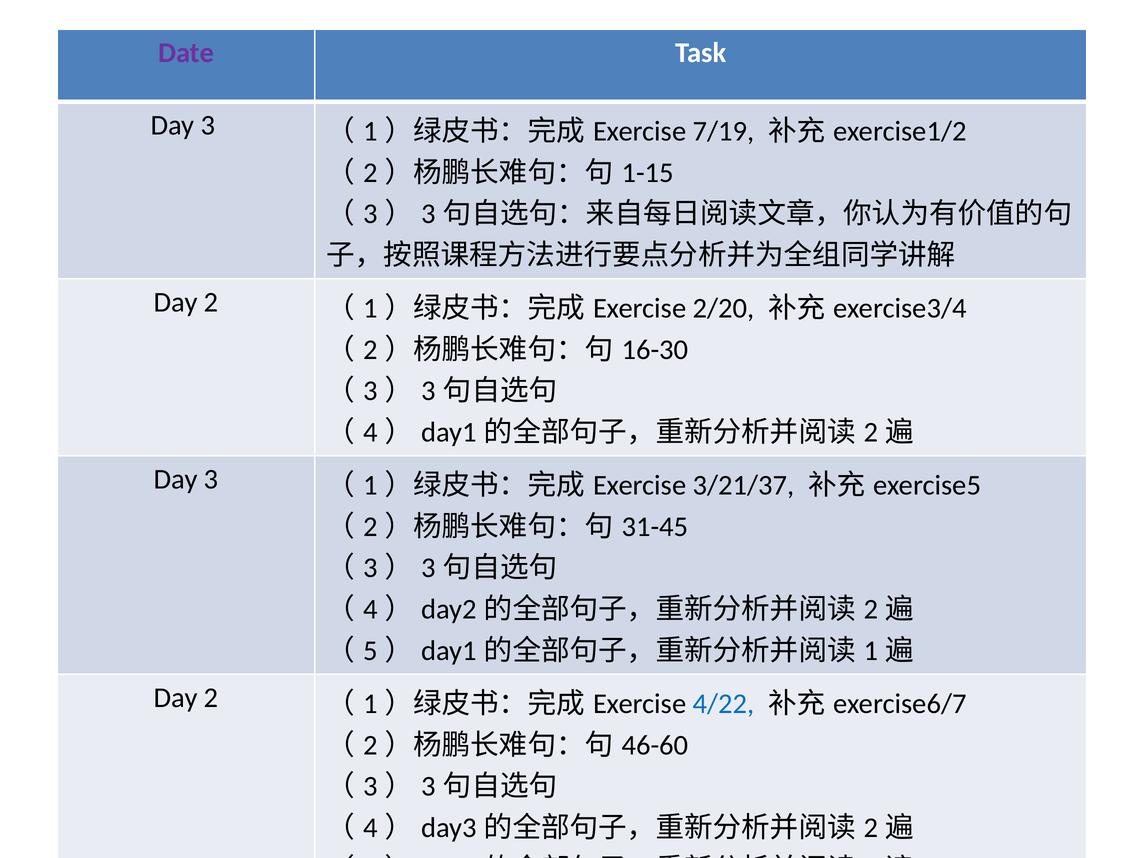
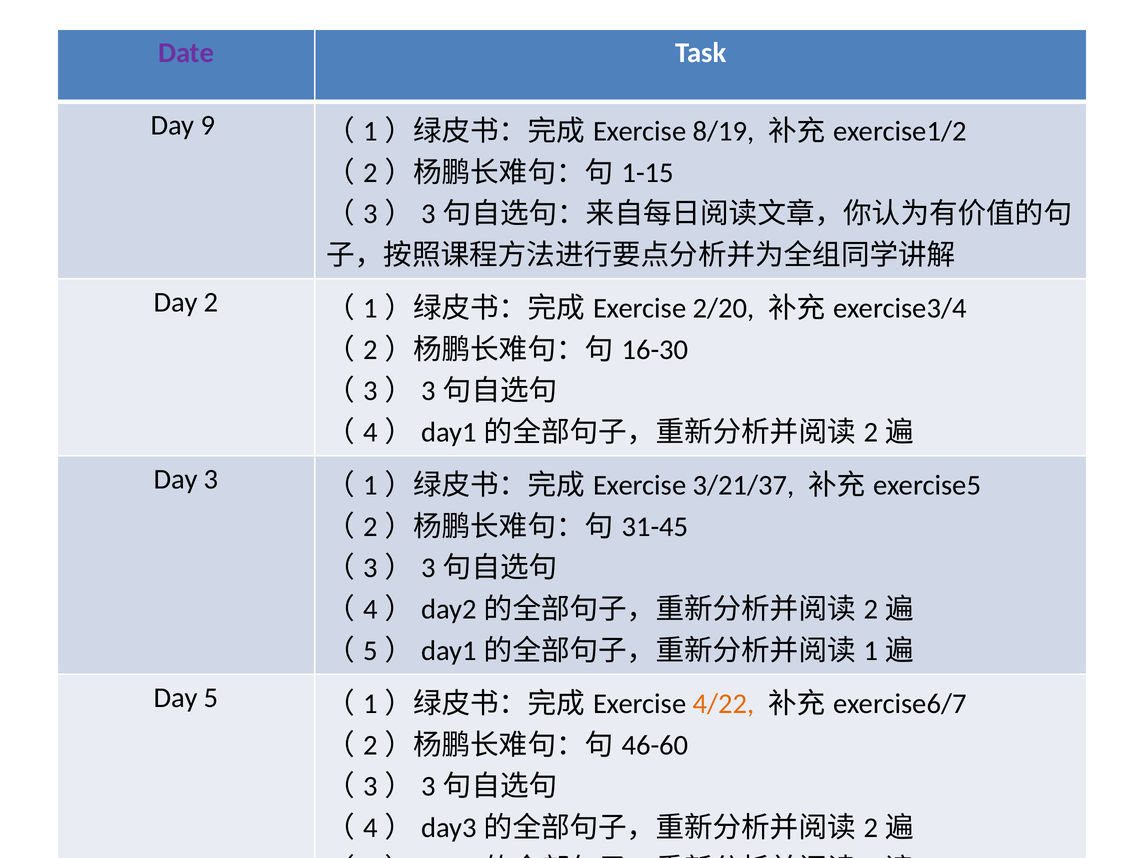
3: 3 -> 9 (208, 125)
7/19: 7/19 -> 8/19 (724, 131)
2: 2 -> 5 (211, 698)
4/22 colour: blue -> orange (724, 704)
